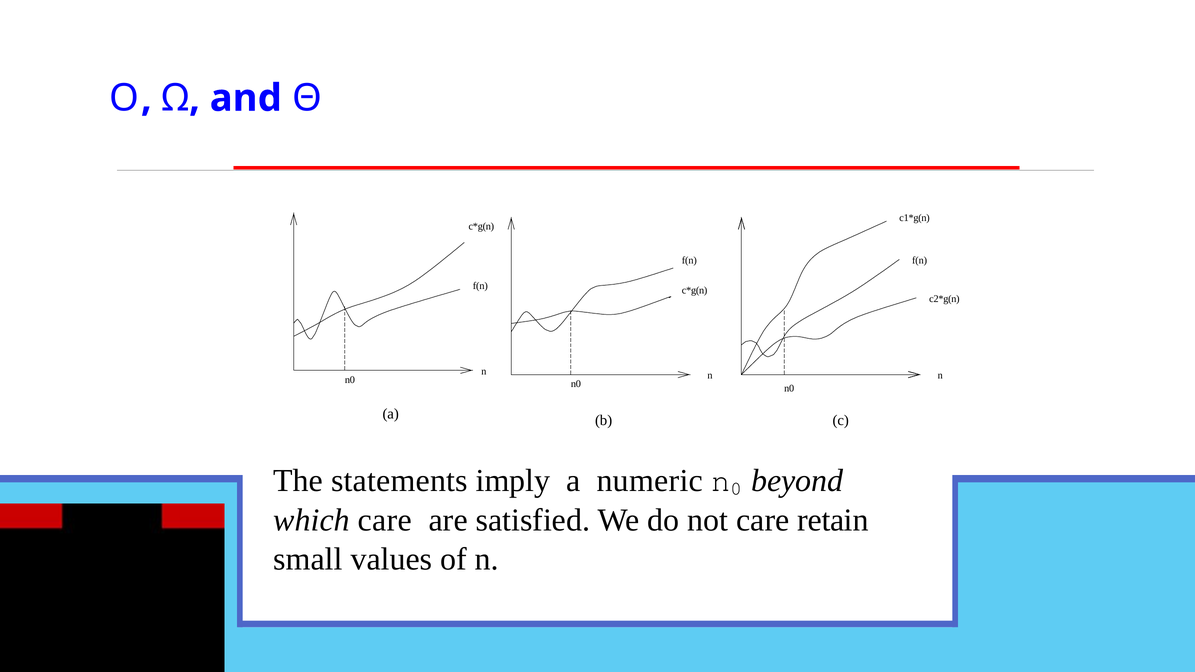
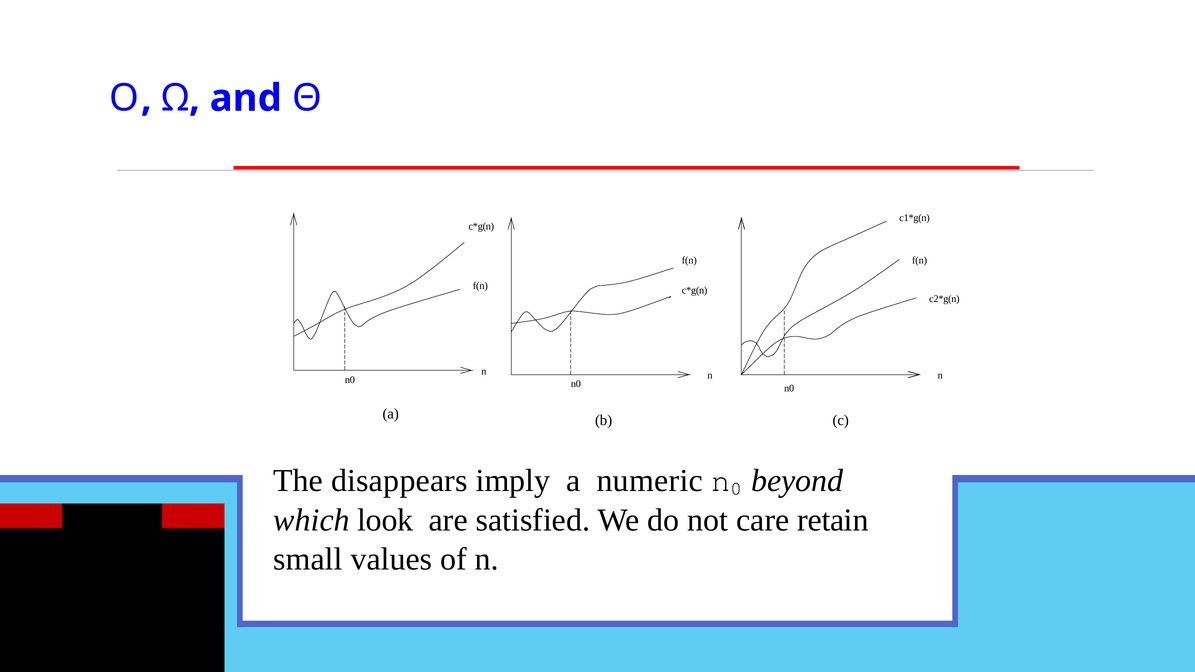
statements: statements -> disappears (399, 481)
which care: care -> look (385, 520)
